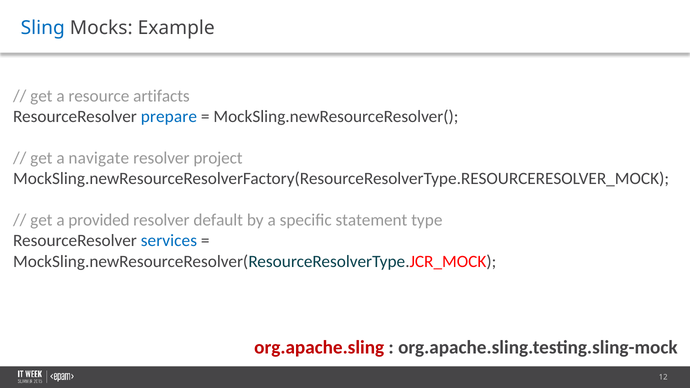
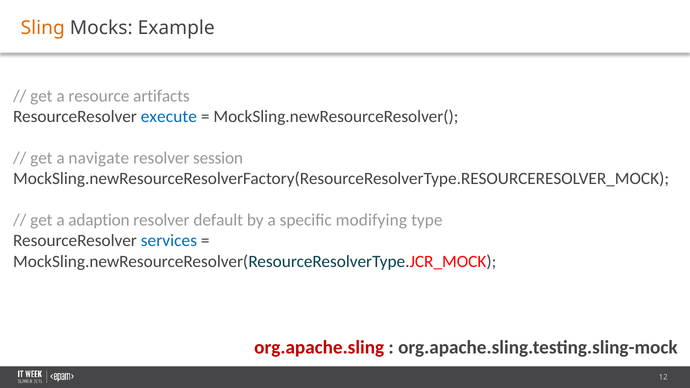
Sling colour: blue -> orange (43, 28)
prepare: prepare -> execute (169, 117)
project: project -> session (218, 158)
provided: provided -> adaption (99, 220)
statement: statement -> modifying (371, 220)
